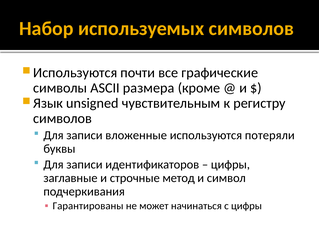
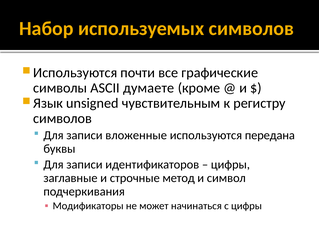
размера: размера -> думаете (149, 88)
потеряли: потеряли -> передана (270, 136)
Гарантированы: Гарантированы -> Модификаторы (88, 206)
